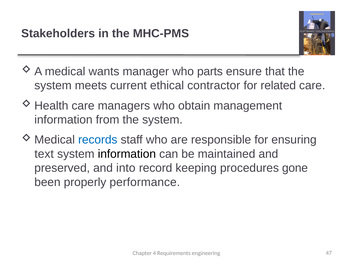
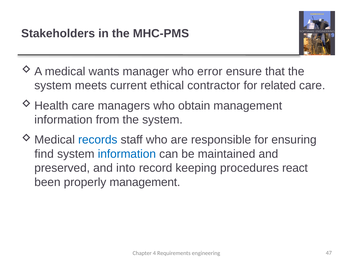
parts: parts -> error (210, 71)
text: text -> find (44, 154)
information colour: black -> blue (127, 154)
gone: gone -> react (295, 168)
properly performance: performance -> management (145, 182)
